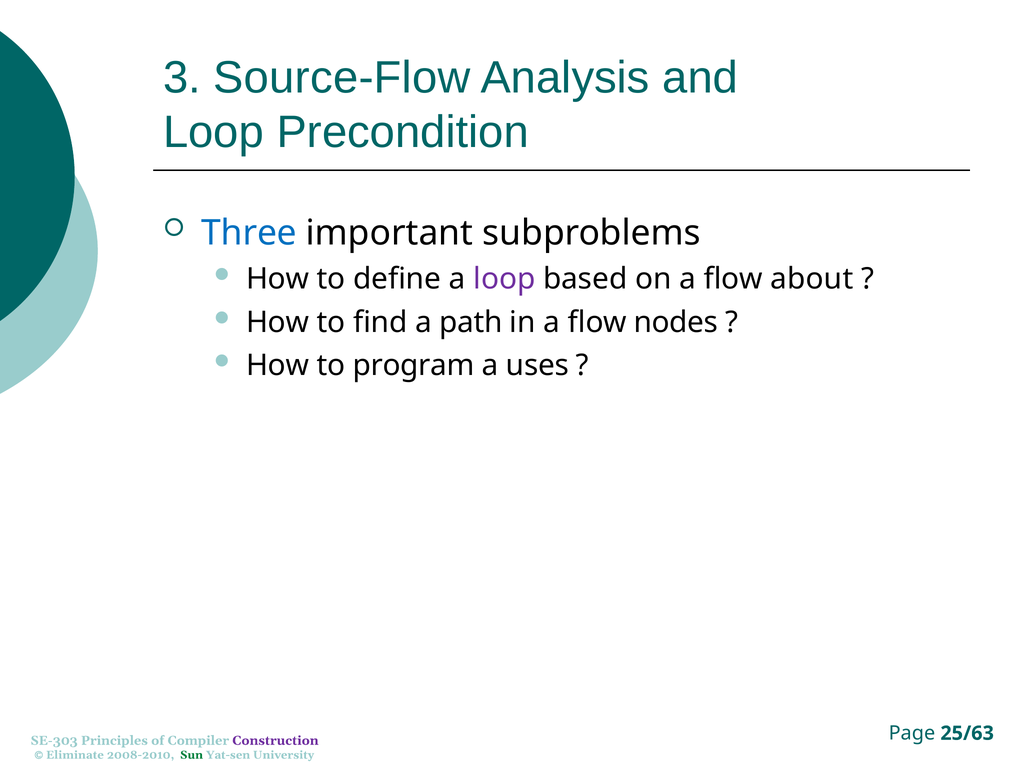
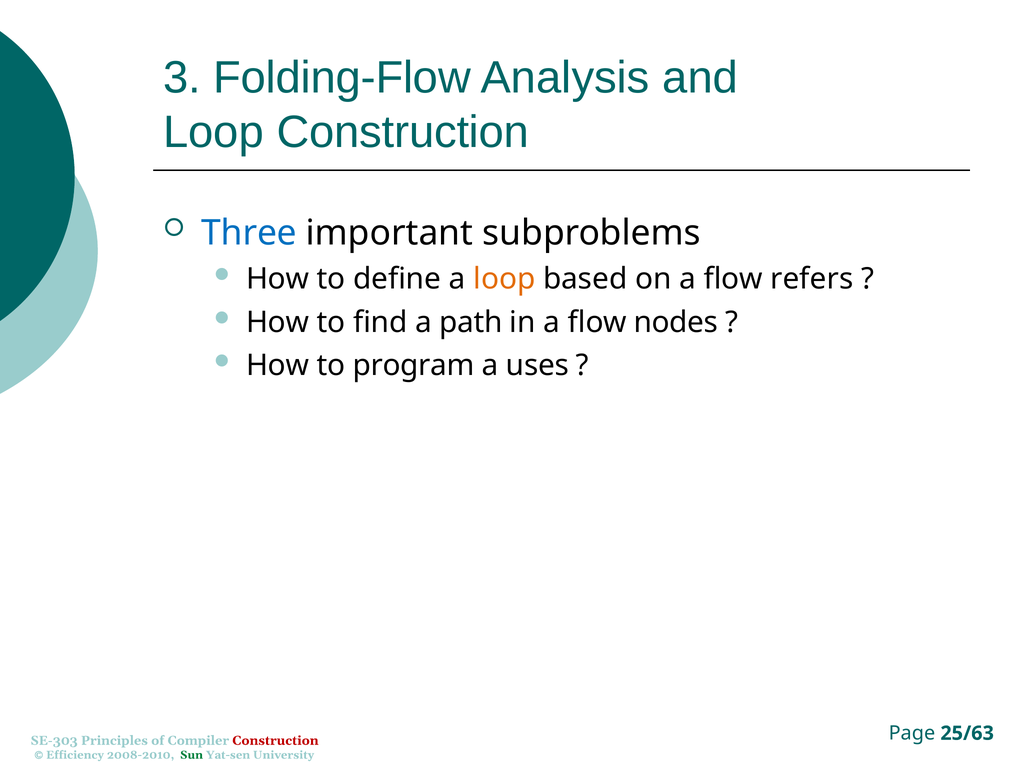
Source-Flow: Source-Flow -> Folding-Flow (342, 78)
Loop Precondition: Precondition -> Construction (403, 132)
loop colour: purple -> orange (504, 279)
about: about -> refers (812, 279)
Construction colour: purple -> red (275, 740)
Eliminate: Eliminate -> Efficiency (75, 755)
